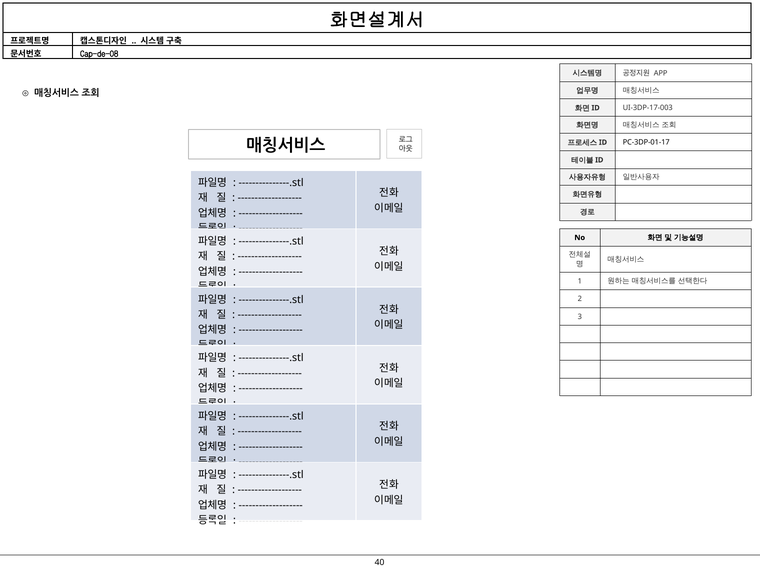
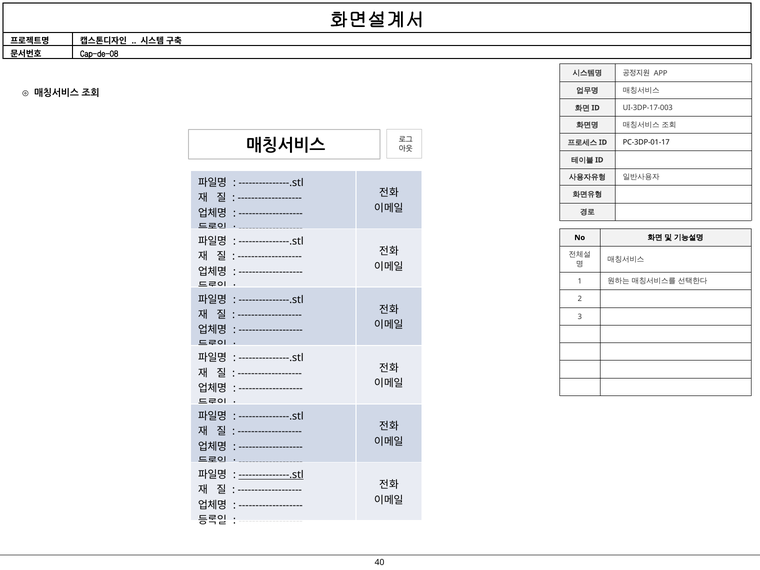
---------------.stl underline: none -> present (271, 475)
